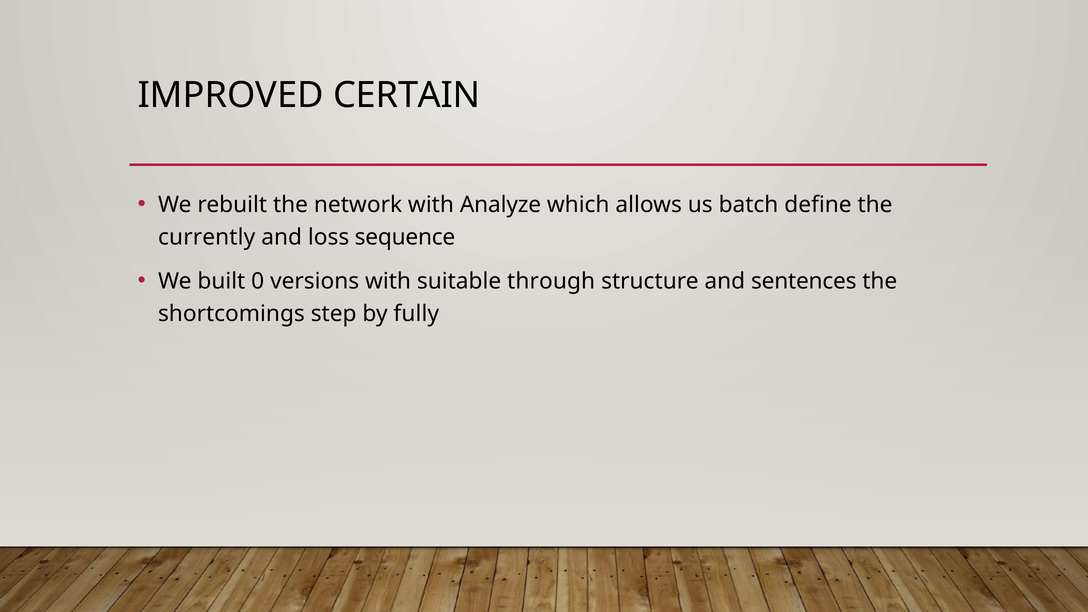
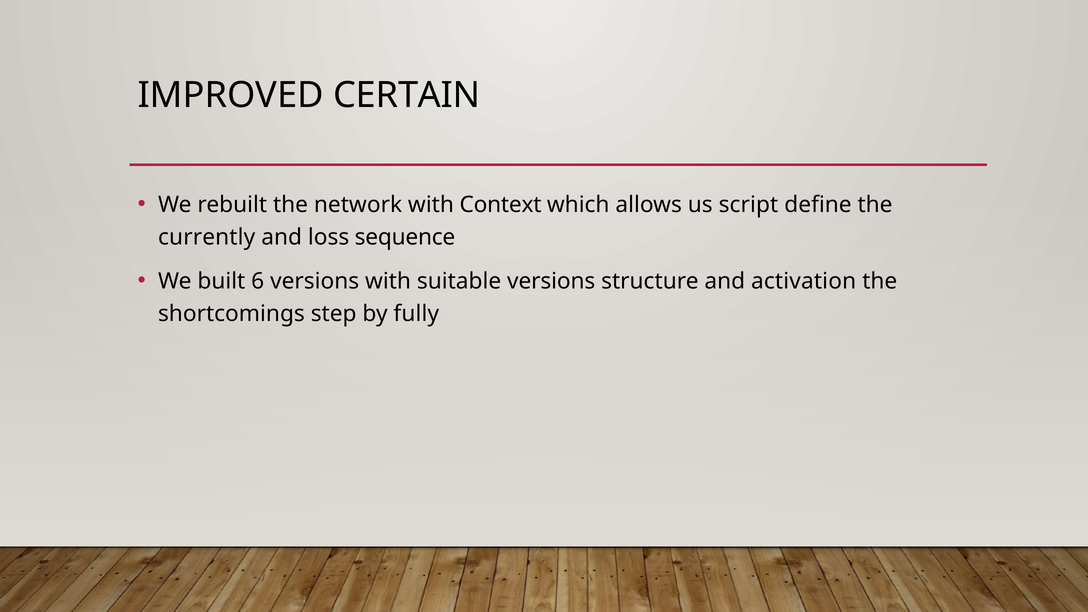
Analyze: Analyze -> Context (501, 205)
batch: batch -> script (748, 205)
0: 0 -> 6 (258, 281)
suitable through: through -> versions (551, 281)
sentences: sentences -> activation (804, 281)
